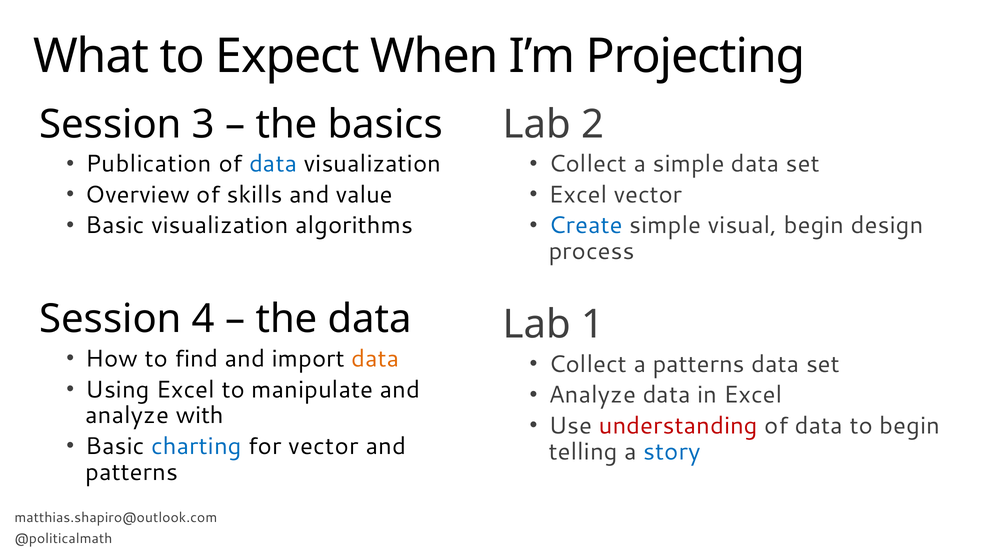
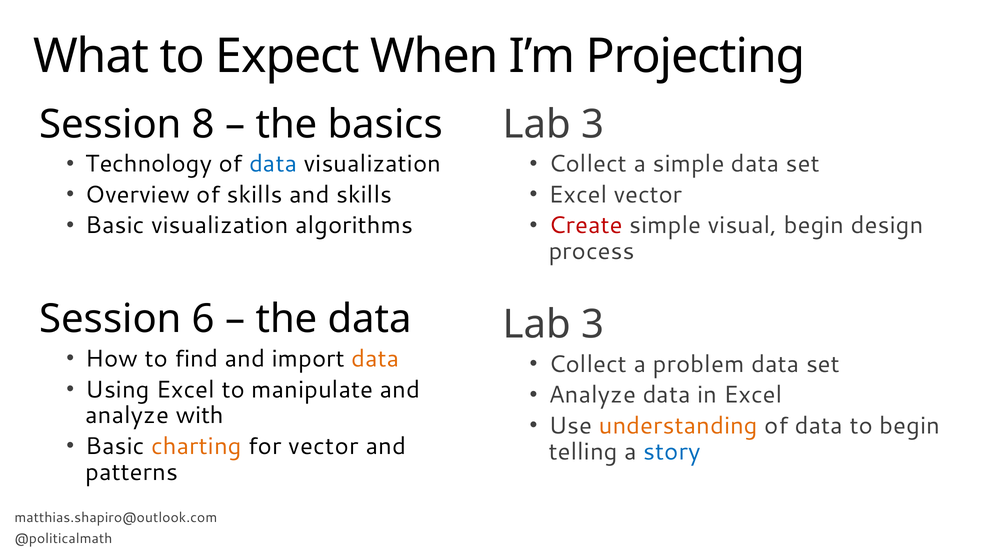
2: 2 -> 3 (593, 124)
3: 3 -> 8 (203, 124)
Publication: Publication -> Technology (149, 164)
and value: value -> skills (364, 195)
Create colour: blue -> red (586, 226)
4: 4 -> 6 (203, 319)
1: 1 -> 3 (593, 325)
a patterns: patterns -> problem (699, 364)
understanding colour: red -> orange (678, 426)
charting colour: blue -> orange (196, 447)
